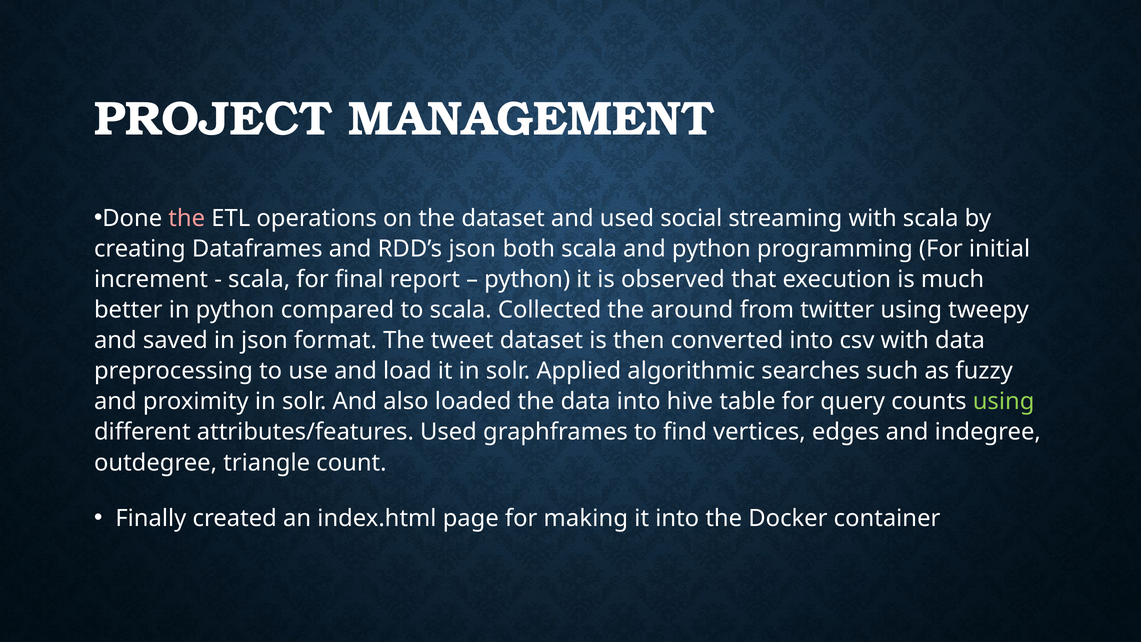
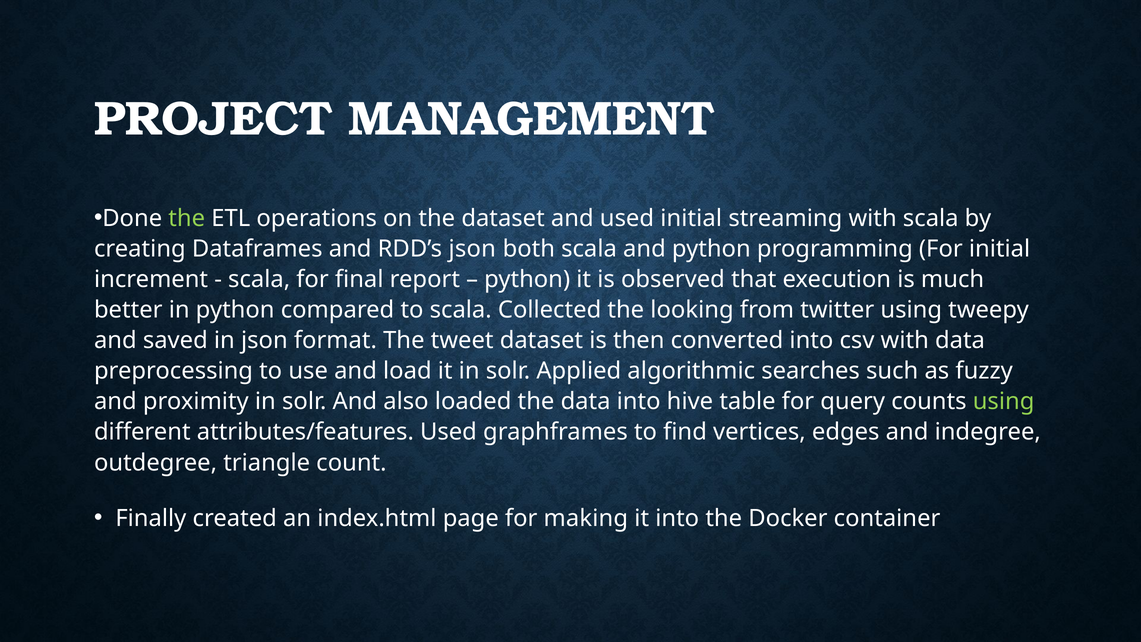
the colour: pink -> light green (187, 218)
used social: social -> initial (691, 218)
around: around -> looking (692, 310)
